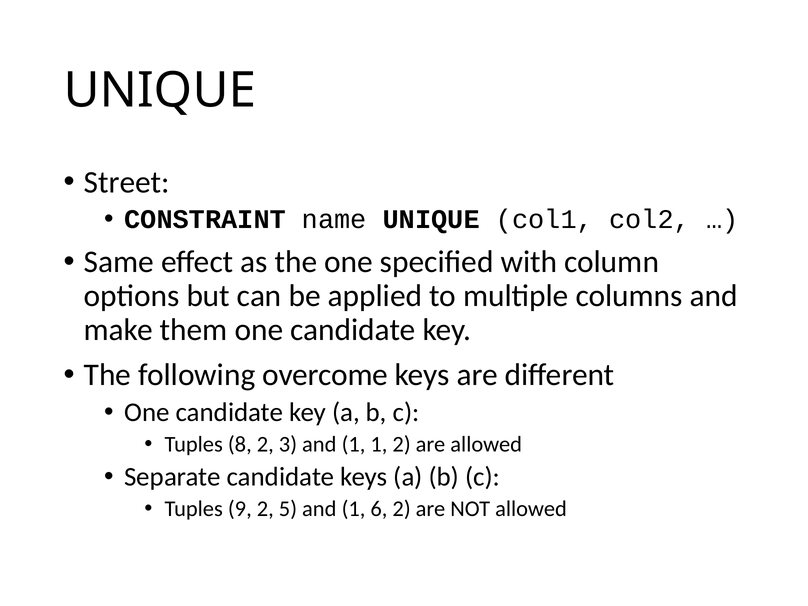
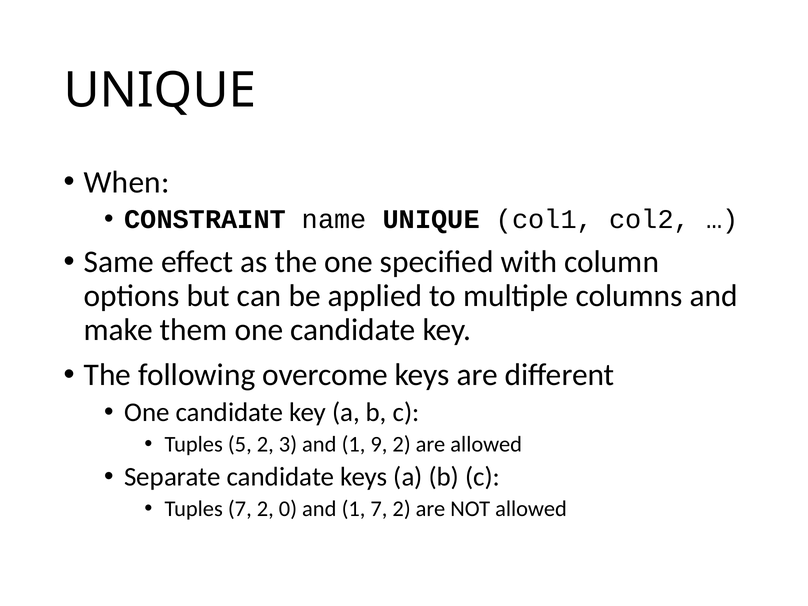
Street: Street -> When (127, 182)
8: 8 -> 5 (240, 444)
1 1: 1 -> 9 (379, 444)
Tuples 9: 9 -> 7 (240, 509)
5: 5 -> 0 (288, 509)
1 6: 6 -> 7 (379, 509)
